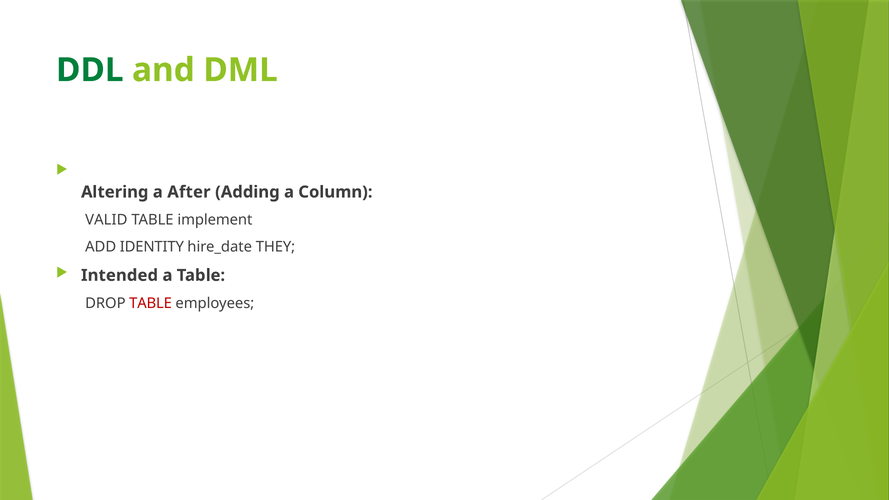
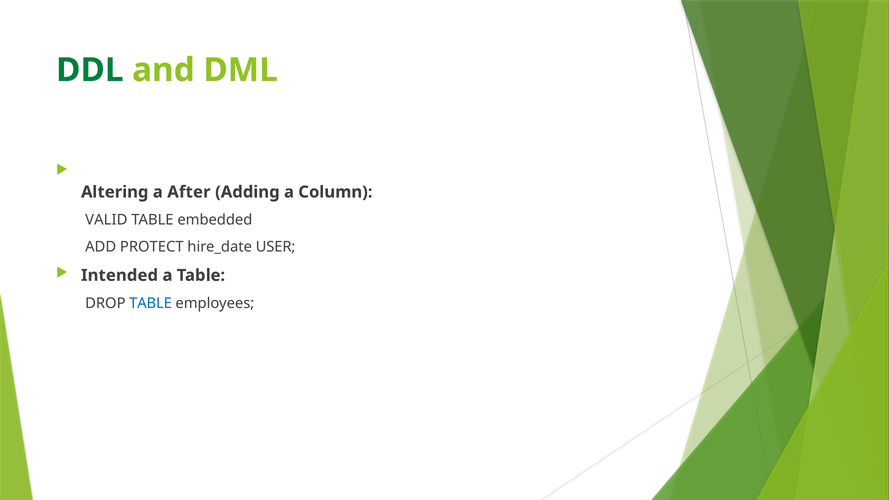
implement: implement -> embedded (215, 220)
IDENTITY: IDENTITY -> PROTECT (152, 247)
THEY: THEY -> USER (276, 247)
TABLE colour: red -> blue (151, 303)
